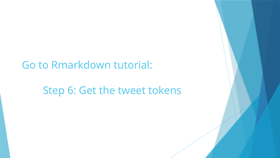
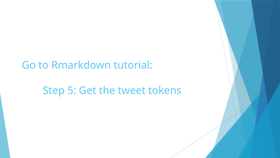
6: 6 -> 5 (72, 90)
